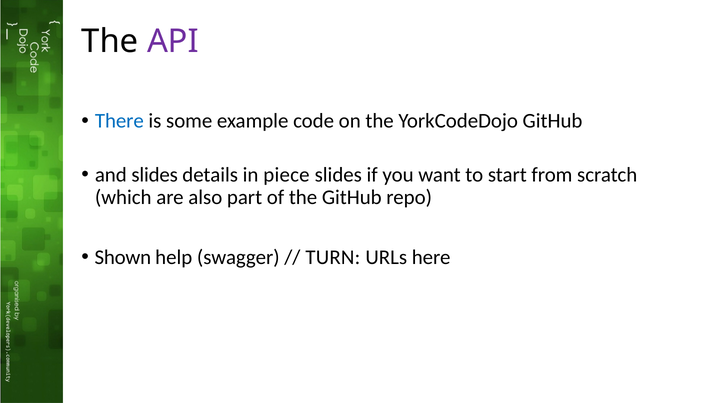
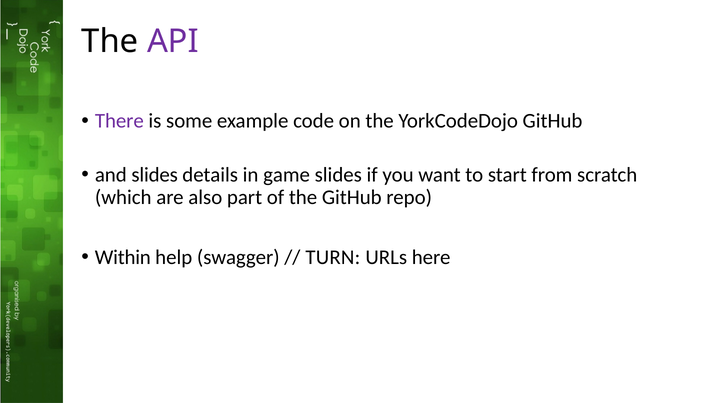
There colour: blue -> purple (119, 121)
piece: piece -> game (287, 175)
Shown: Shown -> Within (123, 257)
